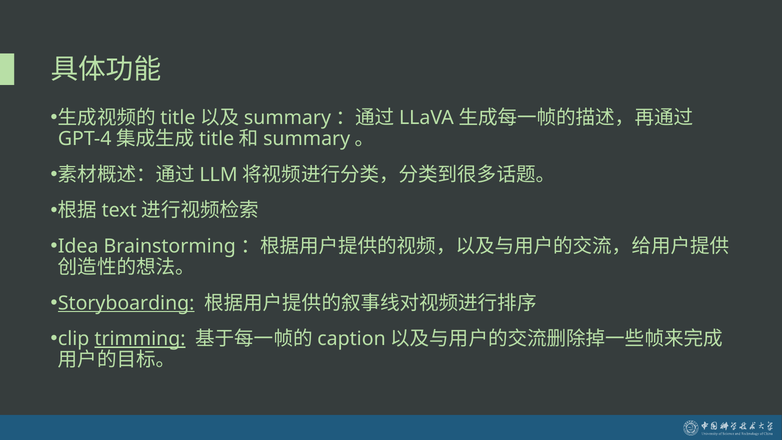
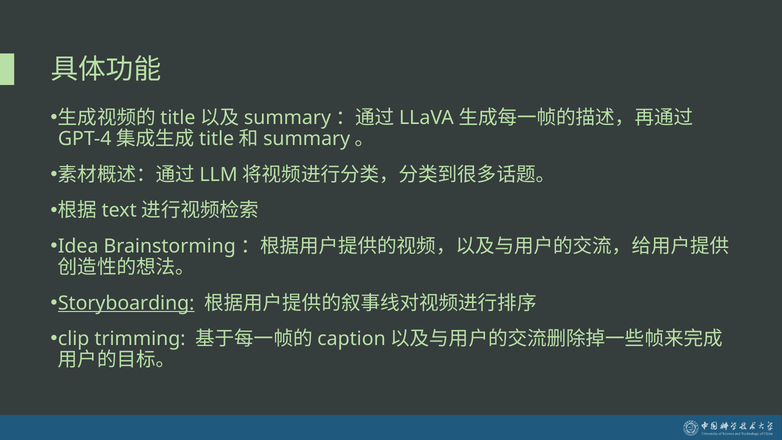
trimming underline: present -> none (140, 339)
